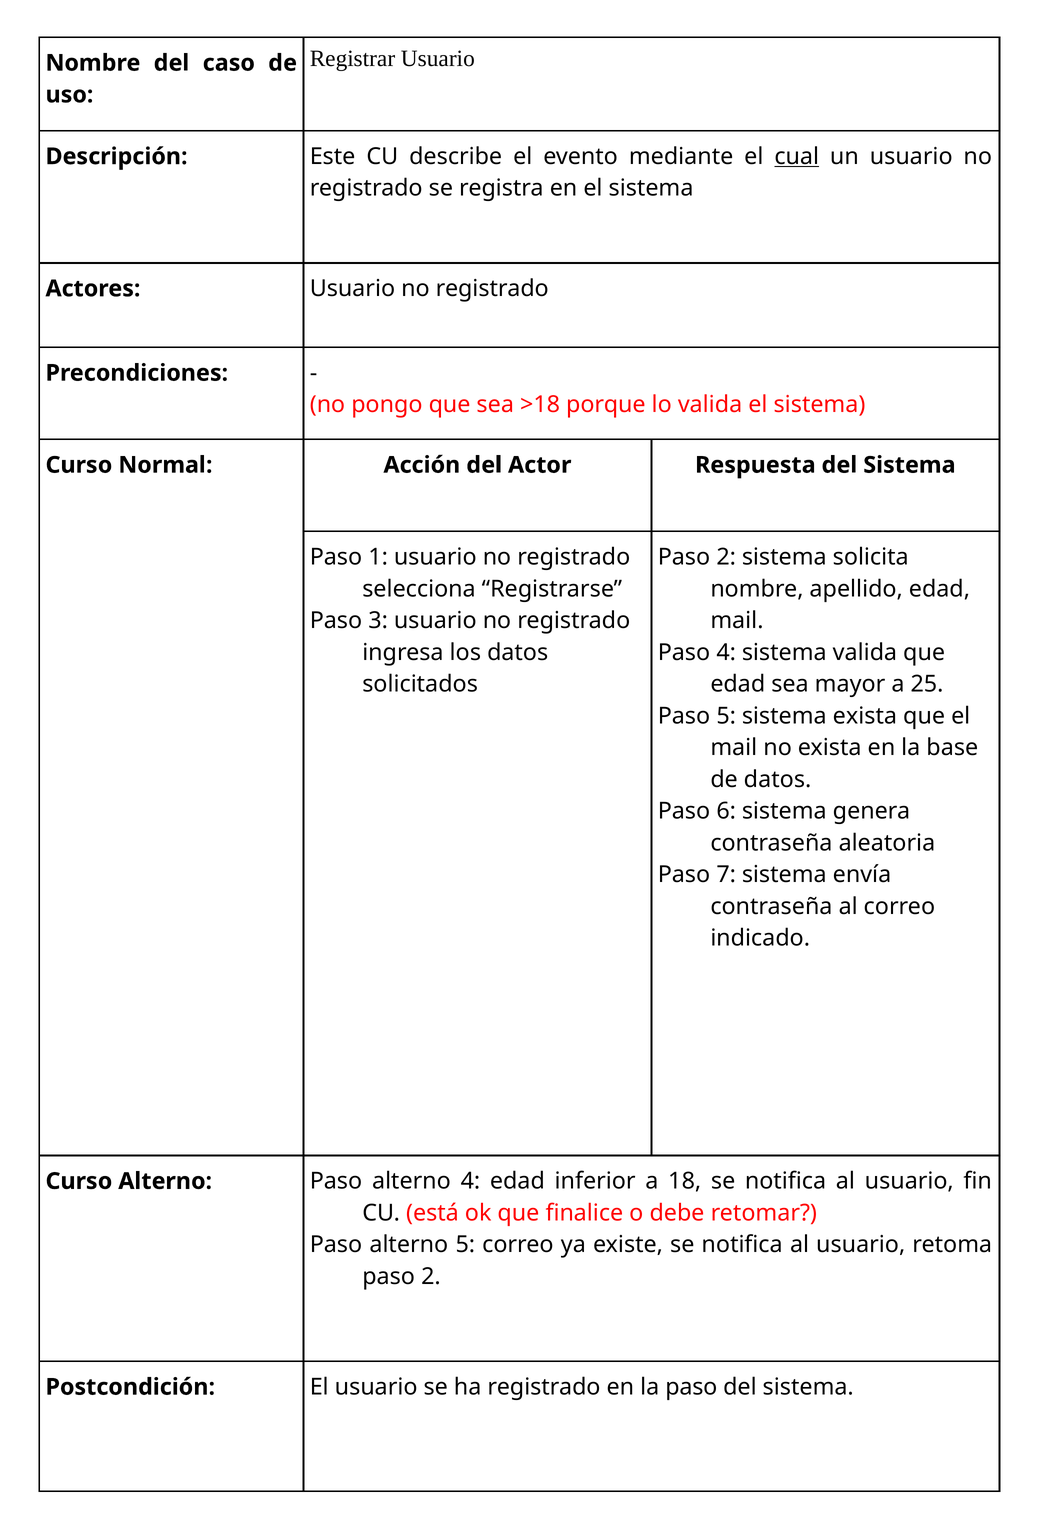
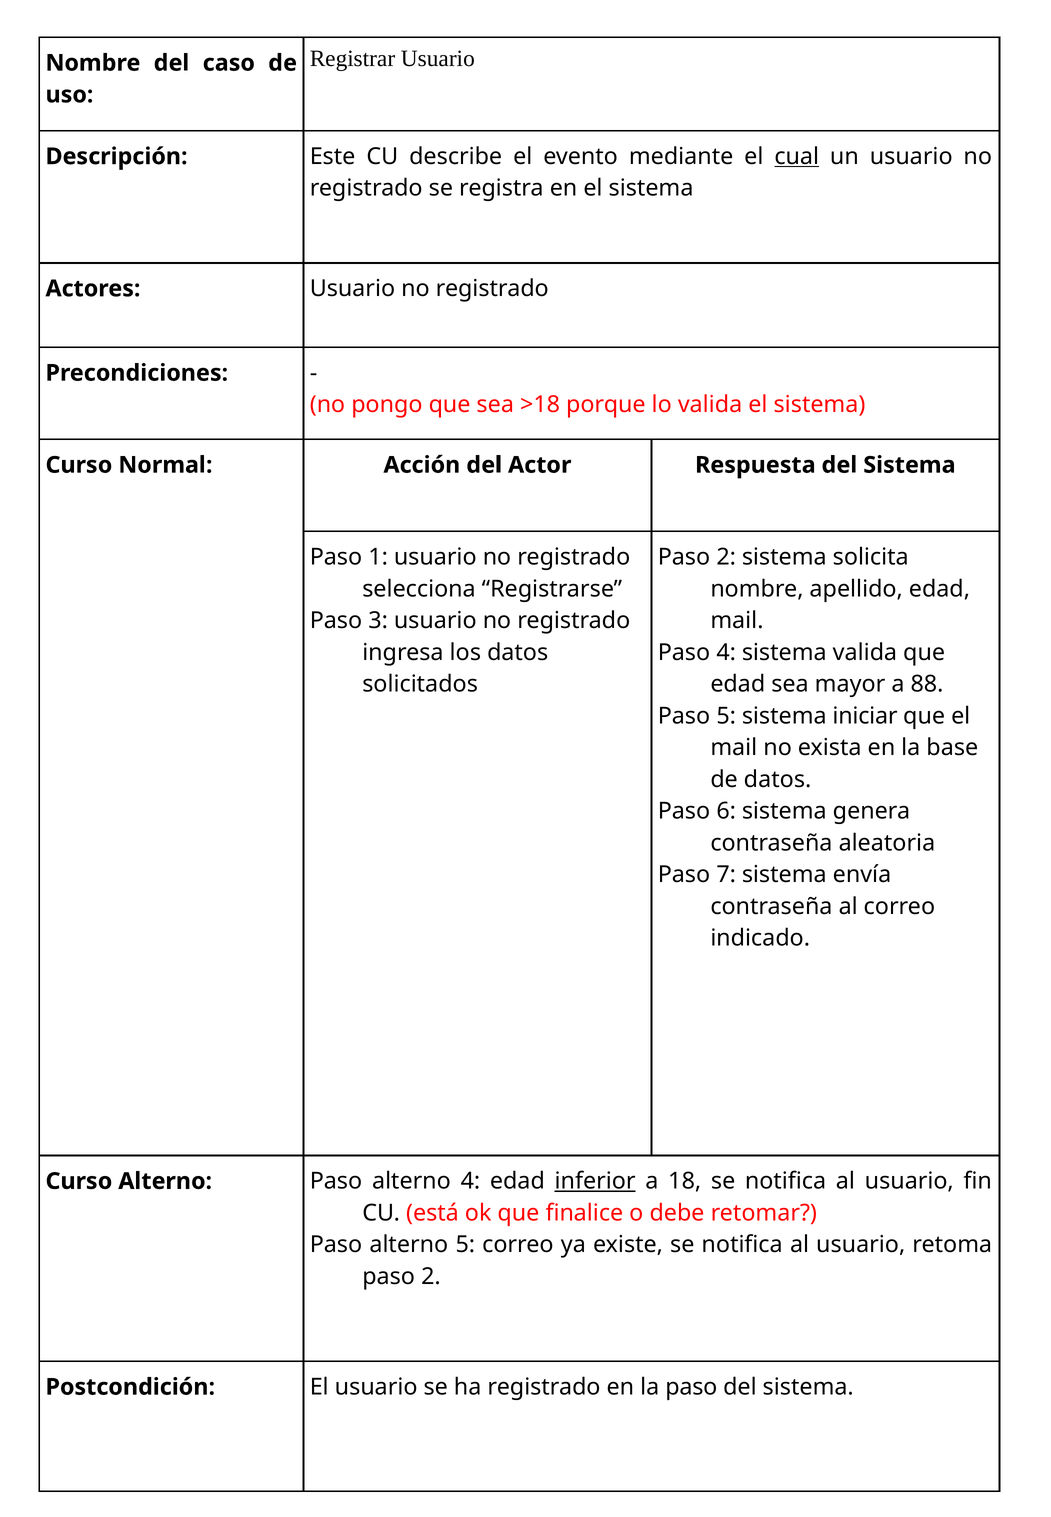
25: 25 -> 88 (927, 685)
sistema exista: exista -> iniciar (865, 716)
inferior underline: none -> present (595, 1182)
